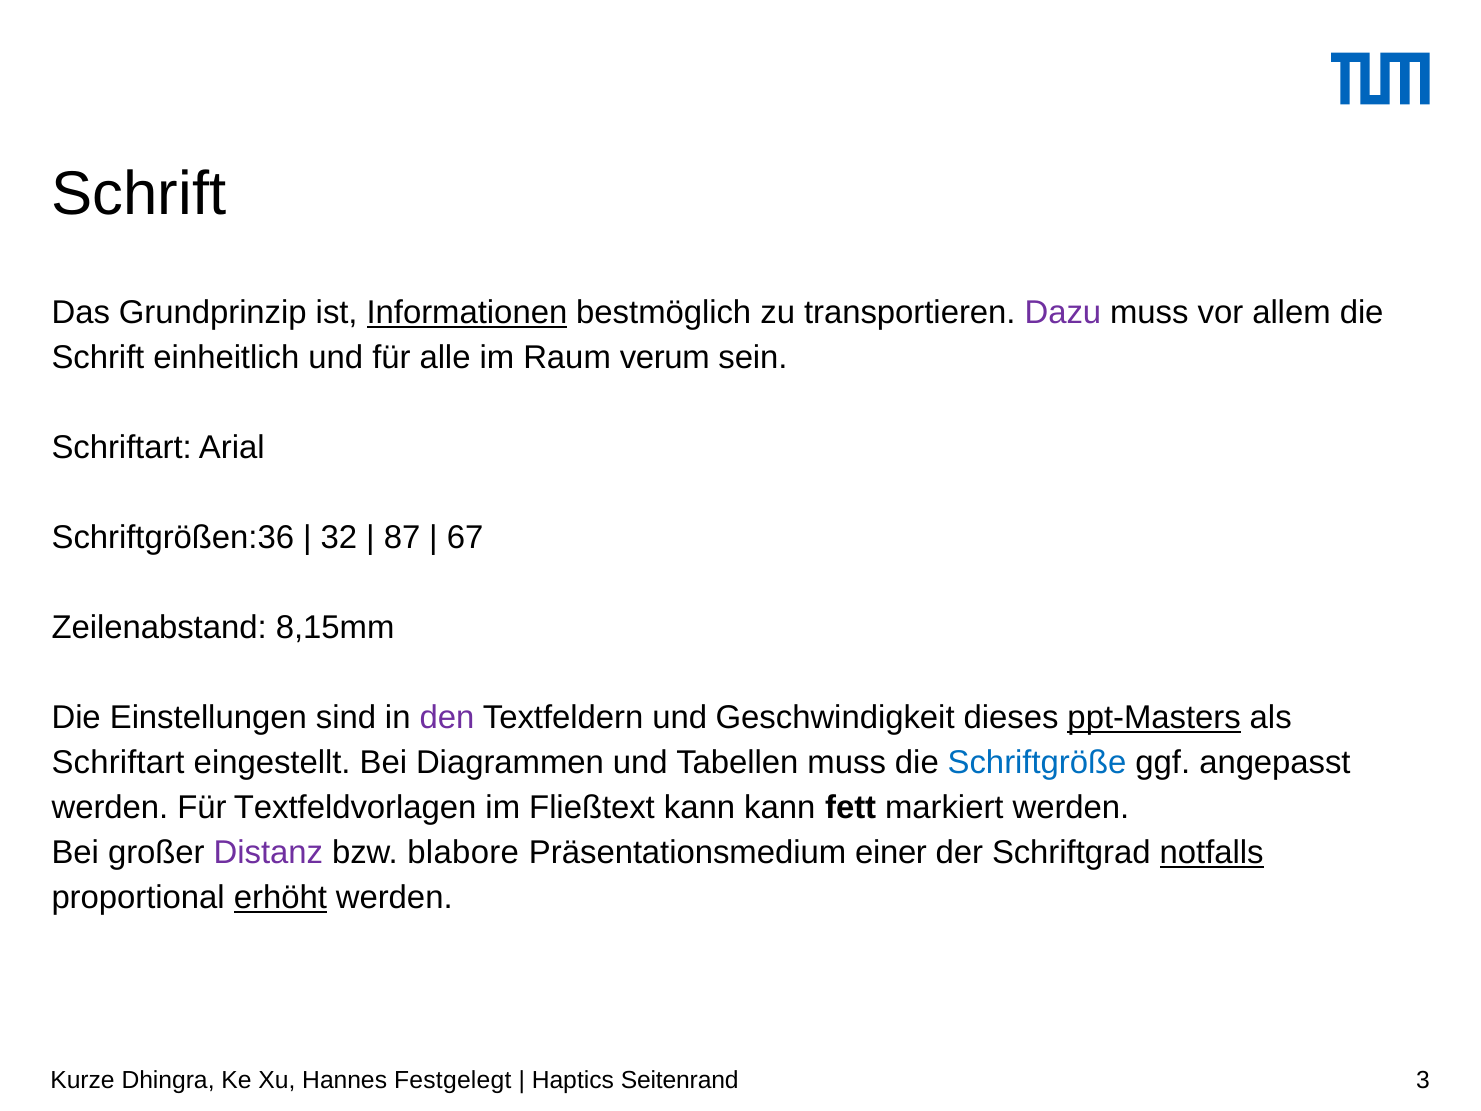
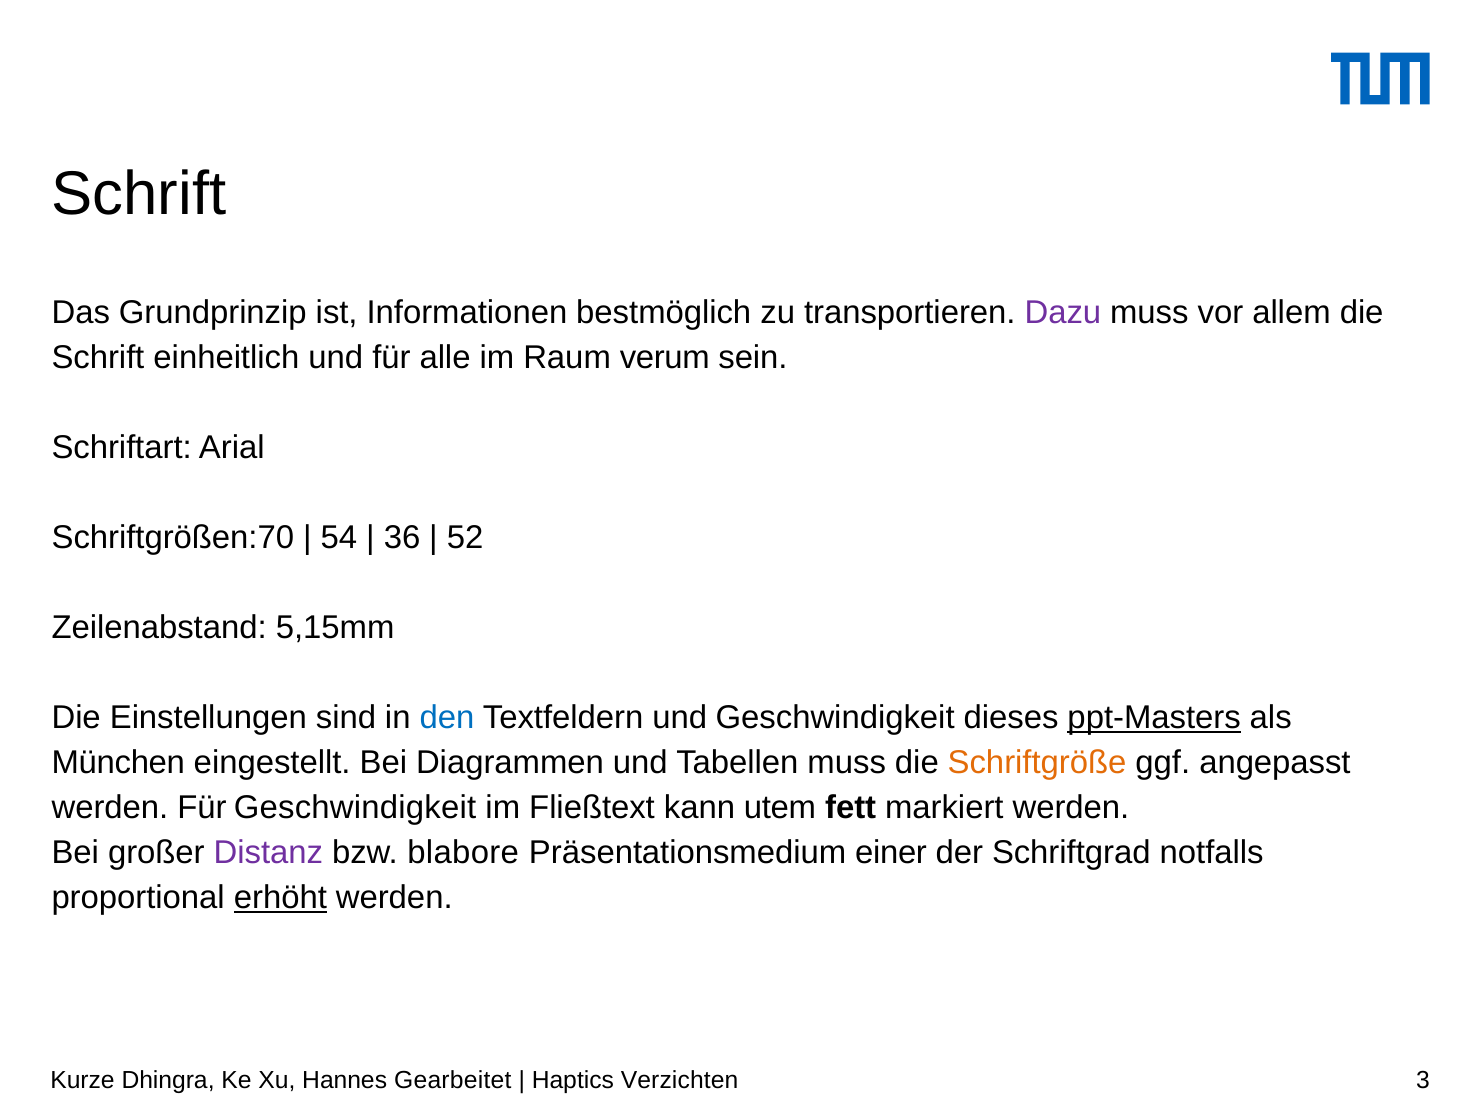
Informationen underline: present -> none (467, 313)
Schriftgrößen:36: Schriftgrößen:36 -> Schriftgrößen:70 (173, 538)
32: 32 -> 54 (339, 538)
87: 87 -> 36 (402, 538)
67: 67 -> 52 (465, 538)
8,15mm: 8,15mm -> 5,15mm (335, 628)
den colour: purple -> blue (447, 718)
Schriftart: Schriftart -> München (118, 762)
Schriftgröße colour: blue -> orange (1037, 762)
Für Textfeldvorlagen: Textfeldvorlagen -> Geschwindigkeit (355, 807)
kann kann: kann -> utem (780, 807)
notfalls underline: present -> none (1212, 852)
Festgelegt: Festgelegt -> Gearbeitet (453, 1080)
Seitenrand: Seitenrand -> Verzichten (680, 1080)
